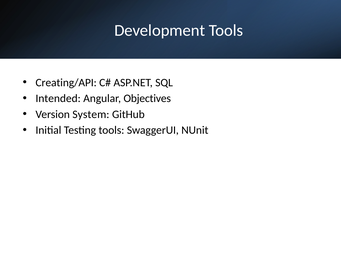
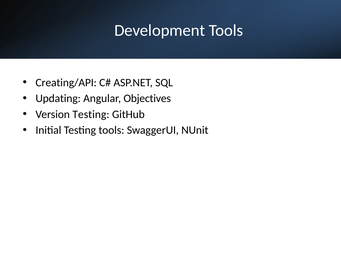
Intended: Intended -> Updating (58, 99)
Version System: System -> Testing (91, 115)
